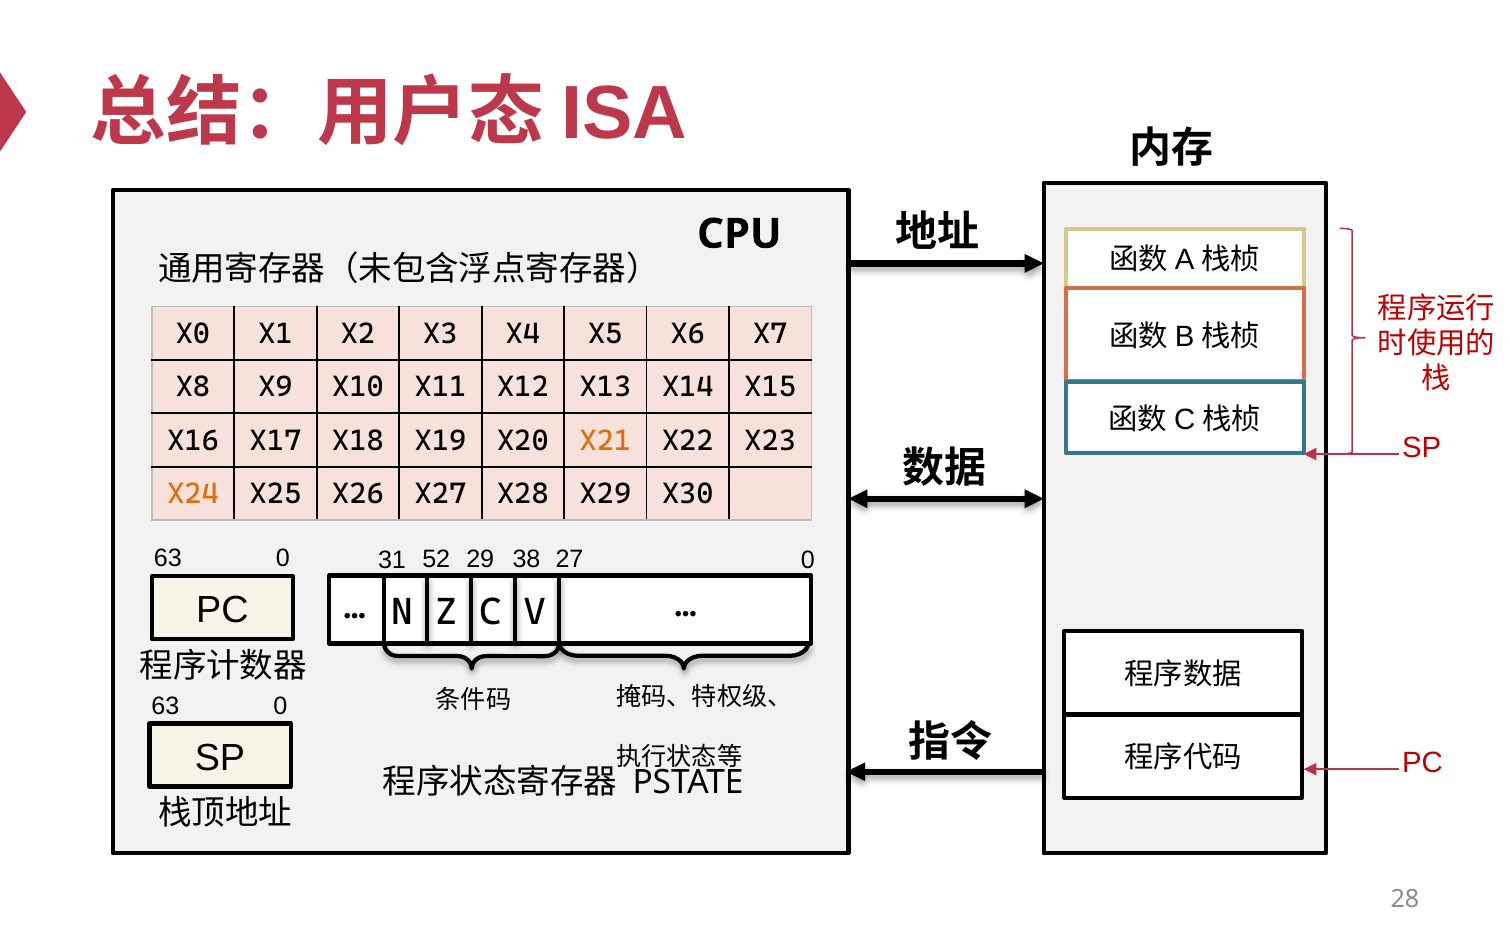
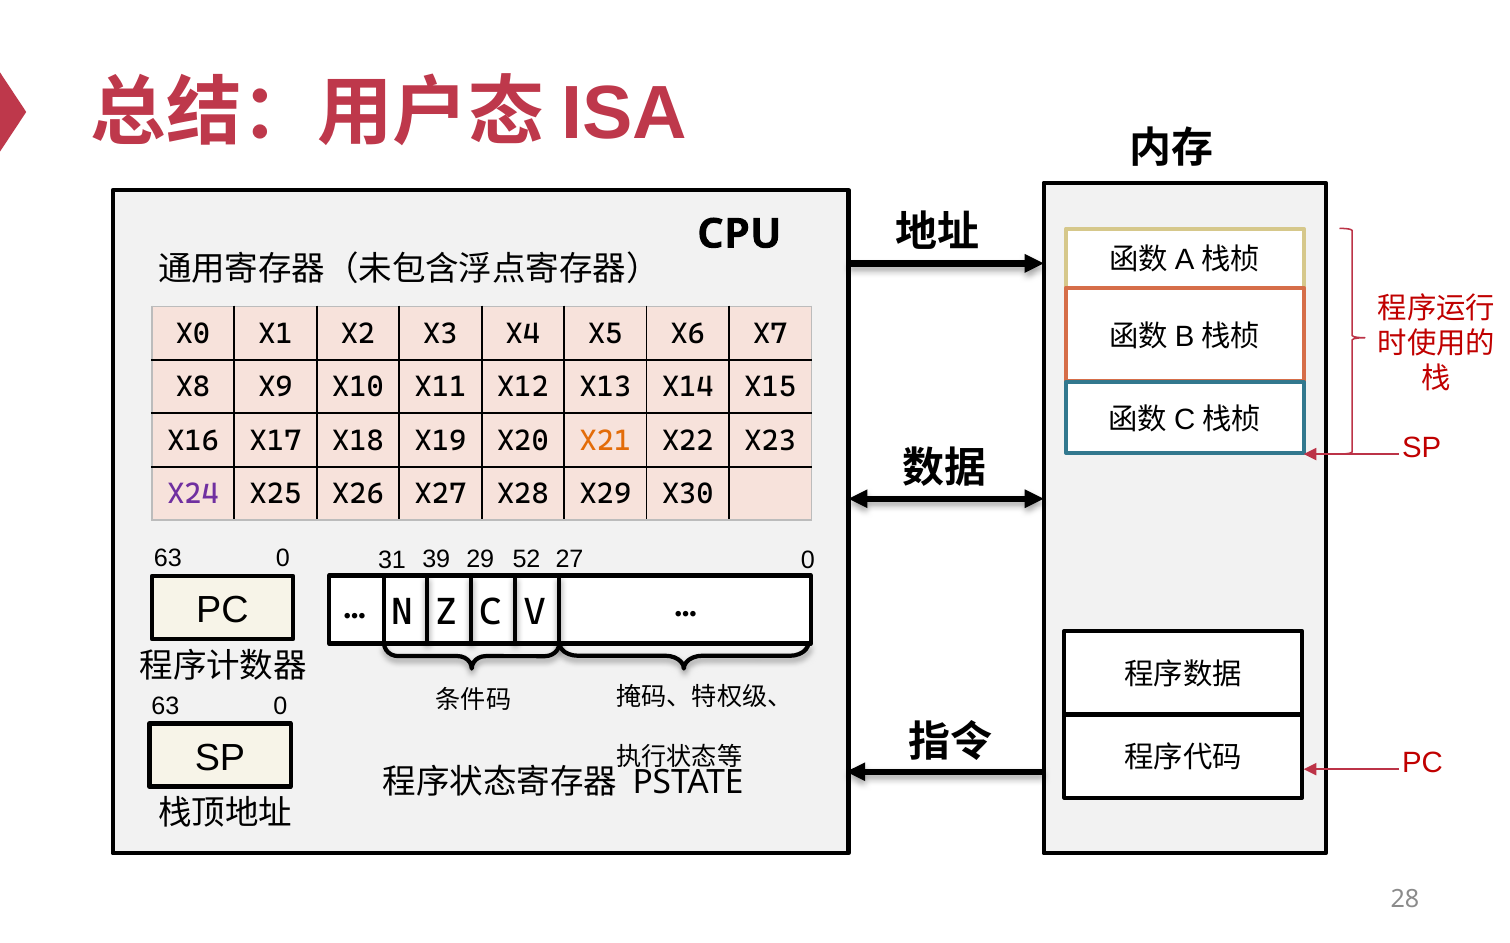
X24 colour: orange -> purple (193, 495)
52: 52 -> 39 (436, 559)
38: 38 -> 52 (526, 560)
